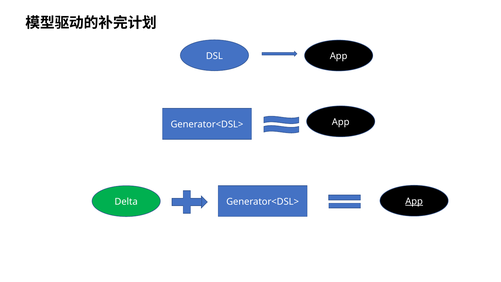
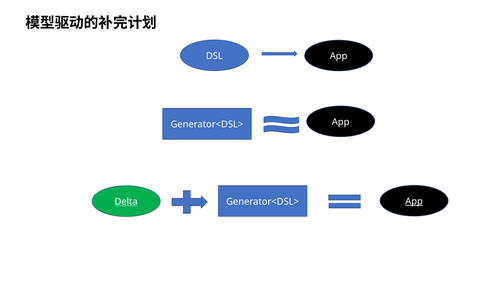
Delta underline: none -> present (126, 202)
